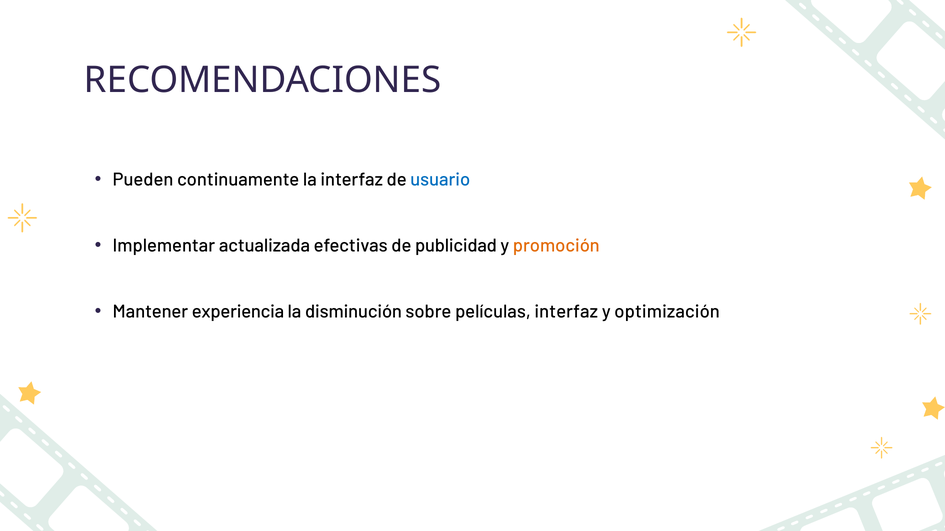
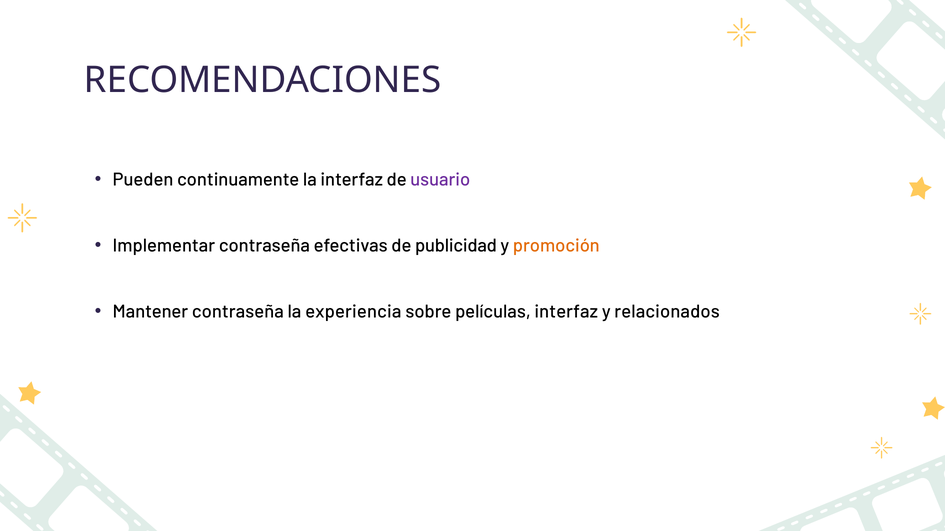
usuario colour: blue -> purple (440, 180)
Implementar actualizada: actualizada -> contraseña (264, 246)
Mantener experiencia: experiencia -> contraseña (238, 312)
disminución: disminución -> experiencia (353, 312)
optimización: optimización -> relacionados (667, 312)
